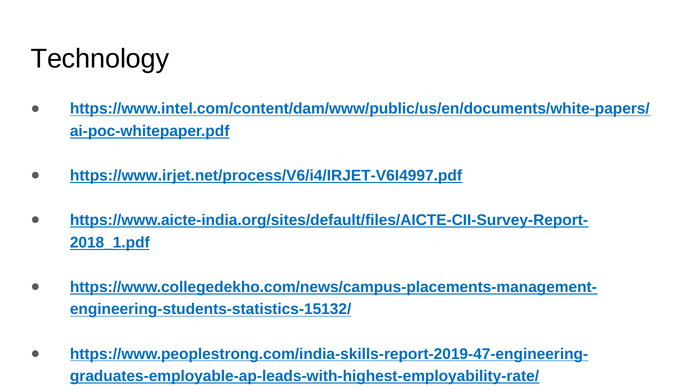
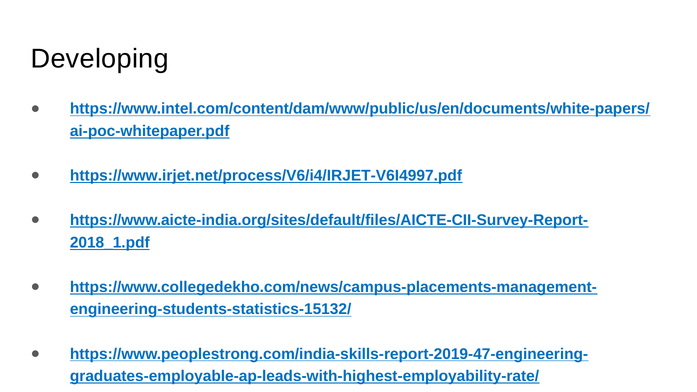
Technology: Technology -> Developing (100, 59)
